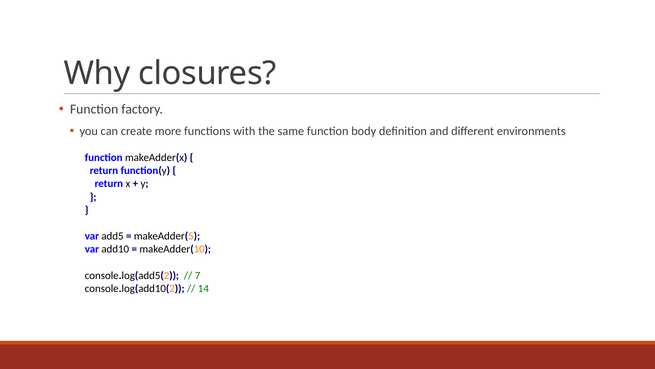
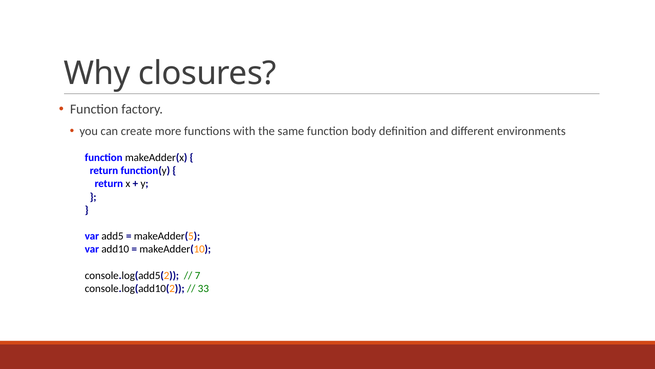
14: 14 -> 33 (203, 288)
